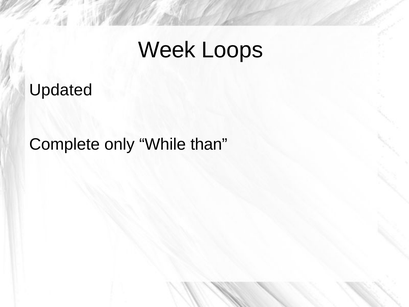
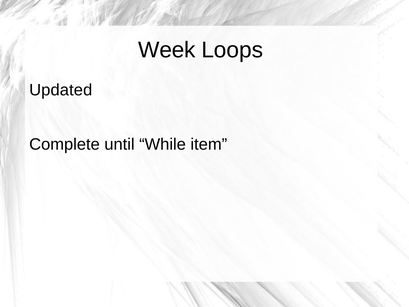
only: only -> until (119, 144)
than: than -> item (209, 144)
